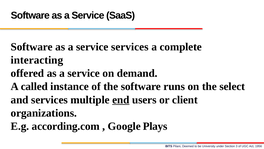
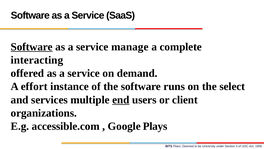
Software underline: none -> present (32, 47)
service services: services -> manage (130, 47)
called: called -> effort (34, 86)
according.com: according.com -> accessible.com (66, 126)
